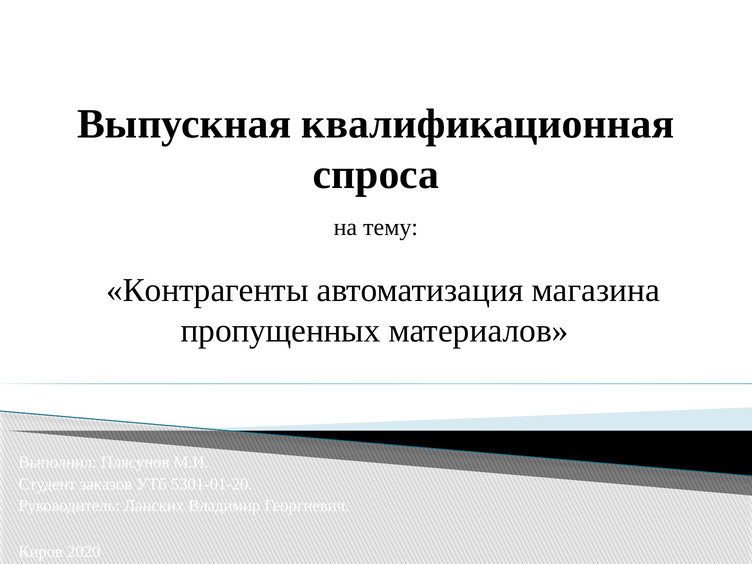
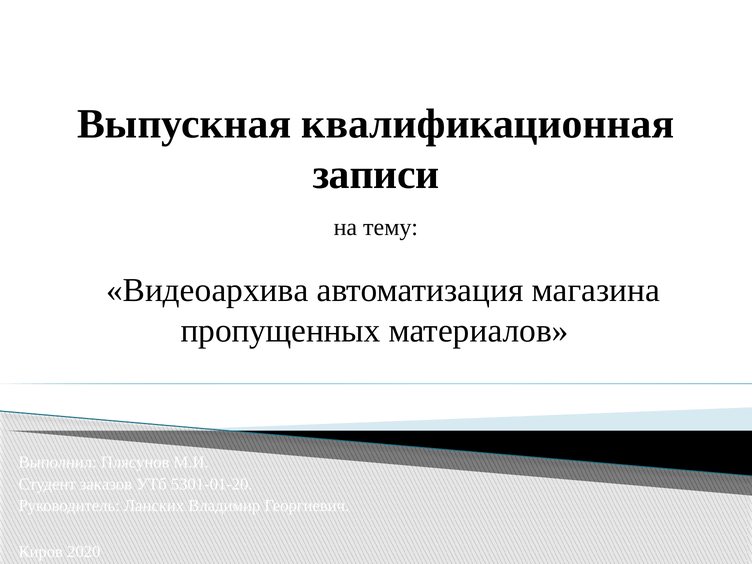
спроса: спроса -> записи (376, 174)
Контрагенты: Контрагенты -> Видеоархива (207, 290)
